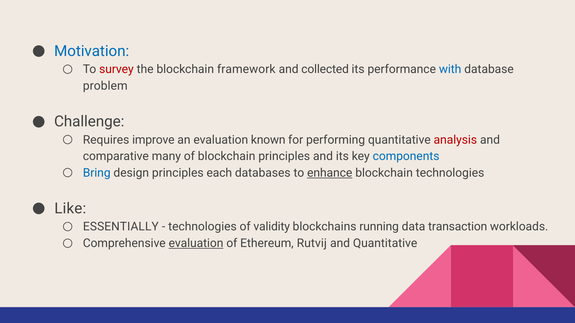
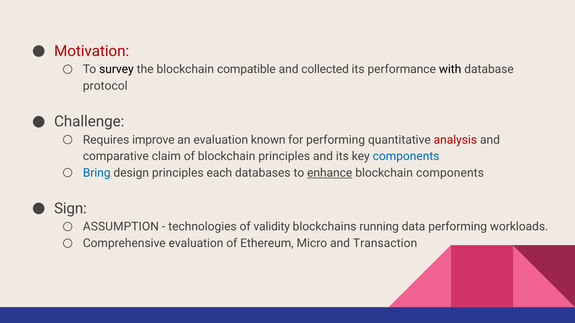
Motivation colour: blue -> red (92, 51)
survey colour: red -> black (116, 69)
framework: framework -> compatible (246, 69)
with colour: blue -> black (450, 69)
problem: problem -> protocol (105, 86)
many: many -> claim (166, 156)
blockchain technologies: technologies -> components (450, 173)
Like: Like -> Sign (70, 209)
ESSENTIALLY: ESSENTIALLY -> ASSUMPTION (121, 227)
data transaction: transaction -> performing (458, 227)
evaluation underline: present -> none (196, 243)
Rutvij: Rutvij -> Micro (312, 243)
and Quantitative: Quantitative -> Transaction (385, 243)
